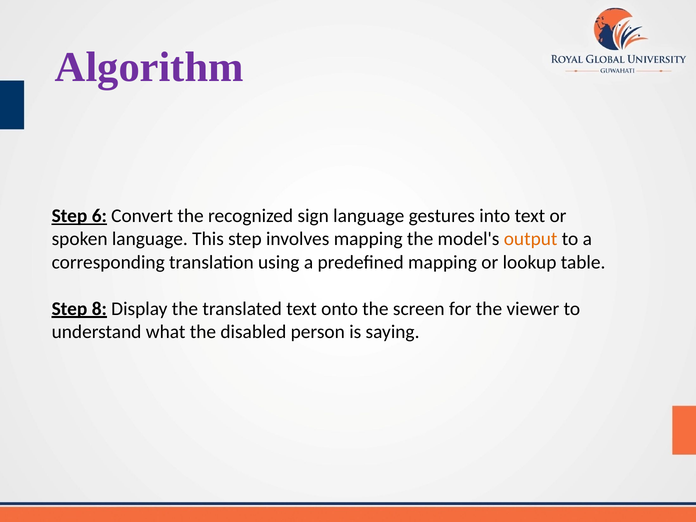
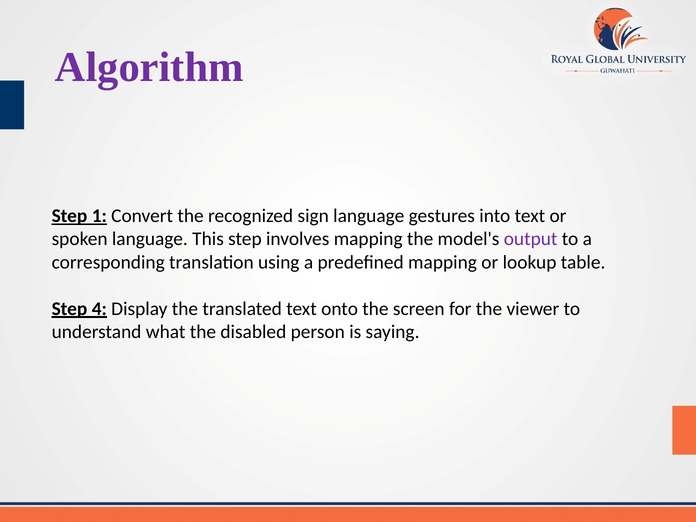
6: 6 -> 1 (99, 216)
output colour: orange -> purple (531, 239)
8: 8 -> 4 (99, 309)
